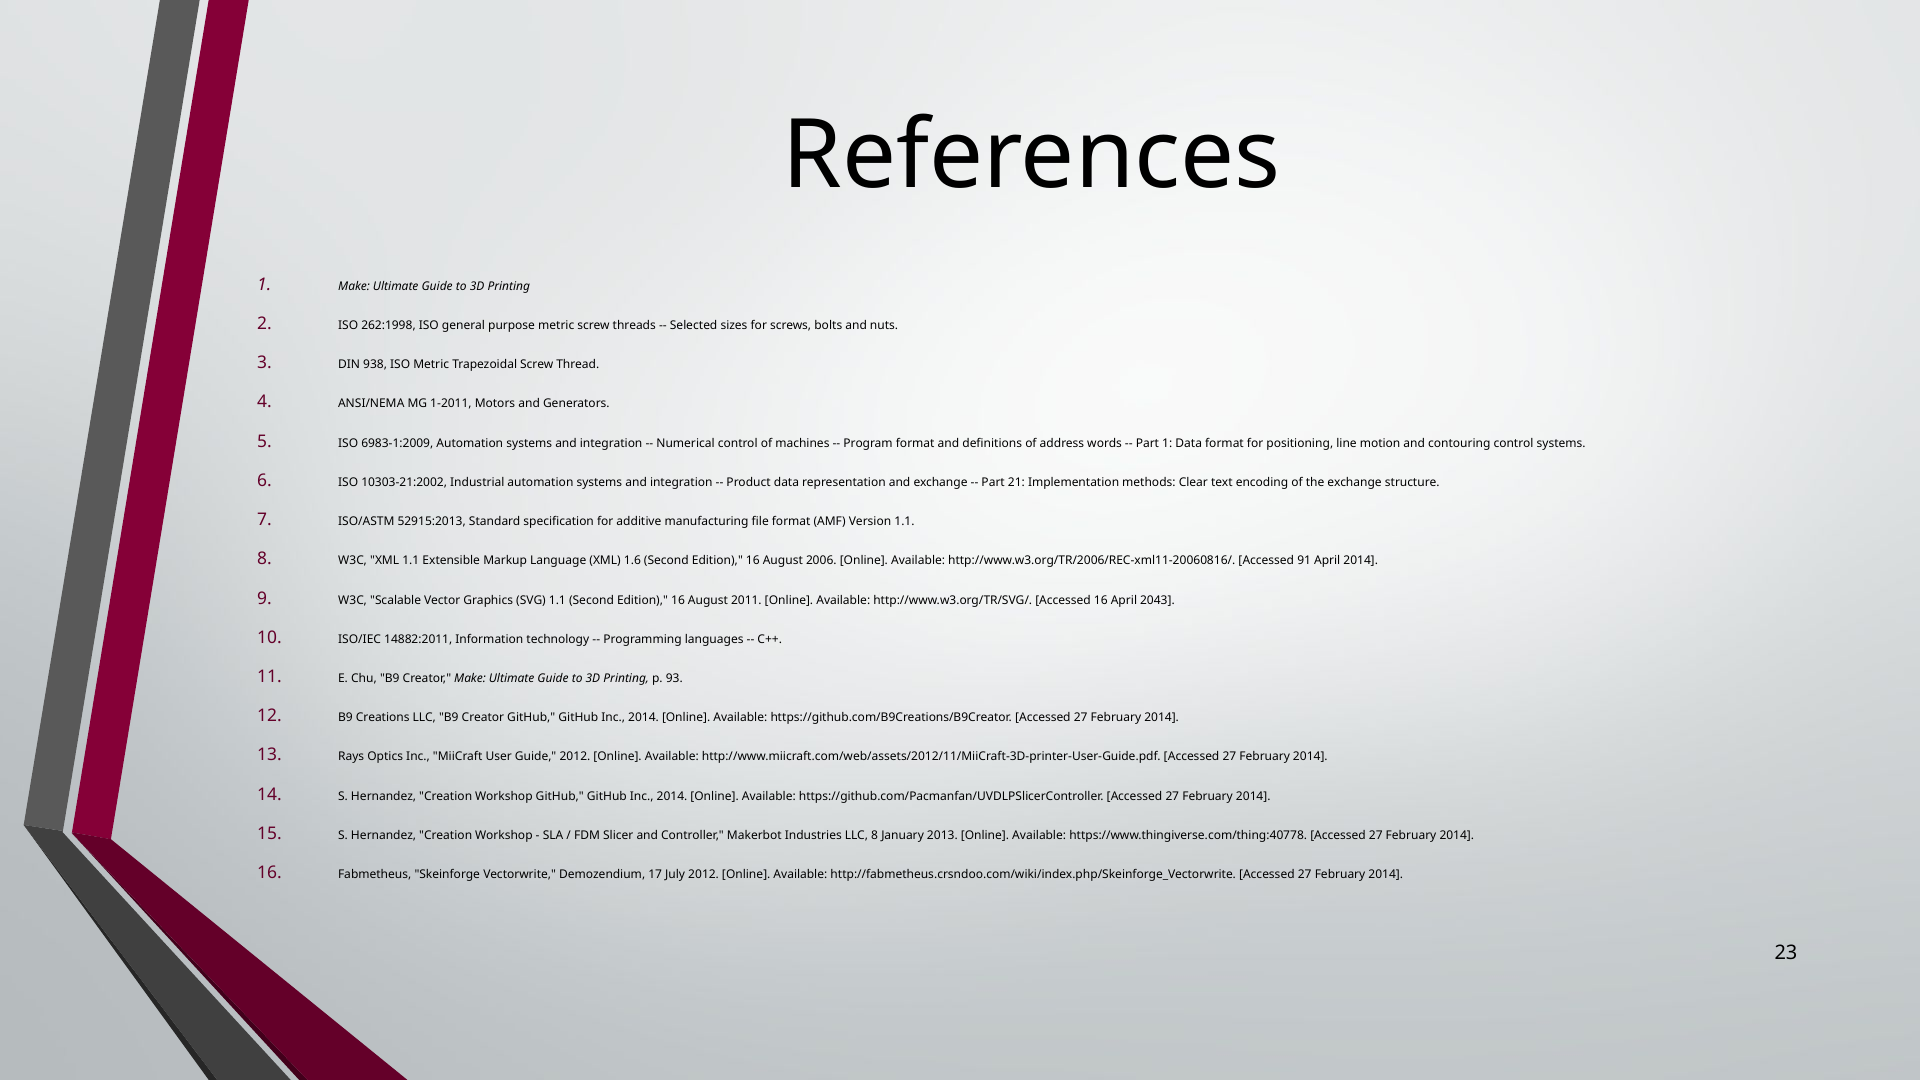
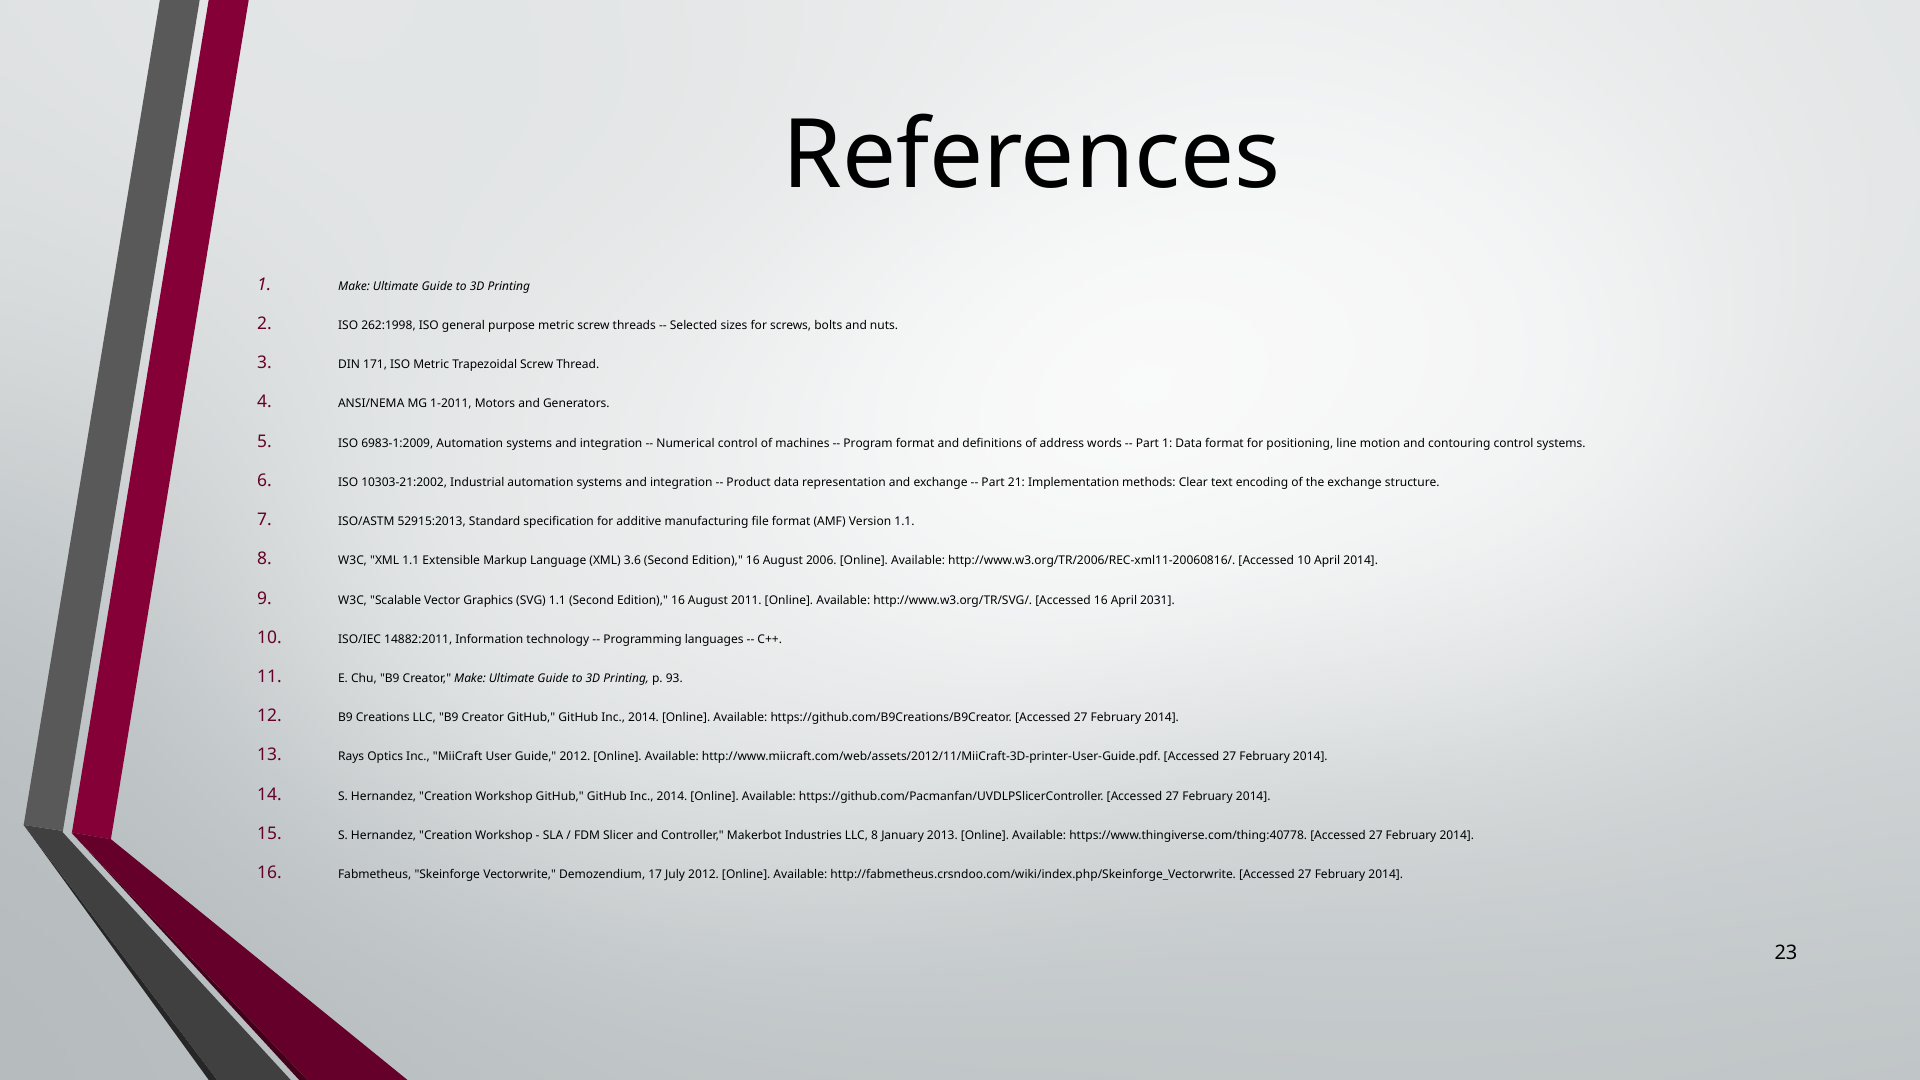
938: 938 -> 171 (375, 365)
1.6: 1.6 -> 3.6 (632, 561)
Accessed 91: 91 -> 10 (1304, 561)
2043: 2043 -> 2031 (1157, 600)
